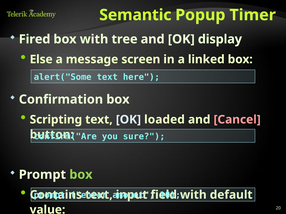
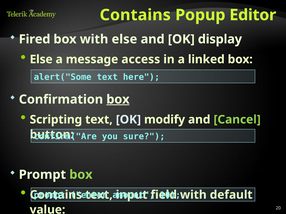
Semantic: Semantic -> Contains (135, 15)
Timer: Timer -> Editor (253, 15)
with tree: tree -> else (124, 39)
screen: screen -> access (141, 59)
box underline: none -> present (118, 100)
loaded: loaded -> modify (165, 120)
Cancel colour: pink -> light green (237, 120)
